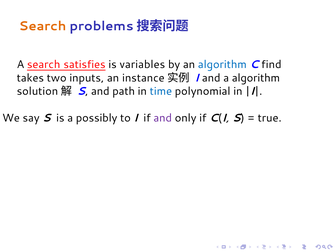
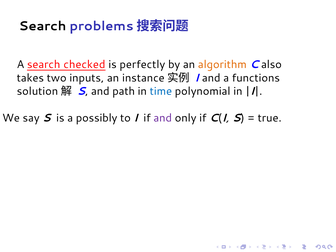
Search colour: orange -> black (43, 26)
satisfies: satisfies -> checked (84, 65)
variables: variables -> perfectly (142, 65)
algorithm colour: blue -> orange (222, 65)
find: find -> also (271, 65)
a algorithm: algorithm -> functions (256, 78)
